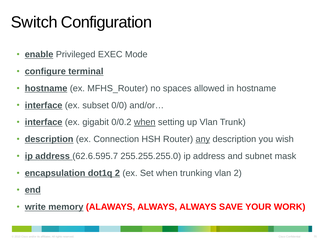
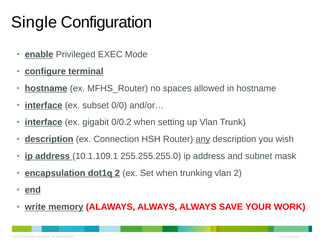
Switch: Switch -> Single (34, 22)
when underline: present -> none (145, 122)
62.6.595.7: 62.6.595.7 -> 10.1.109.1 (95, 156)
